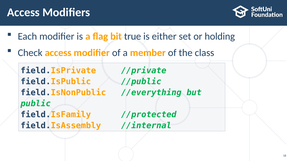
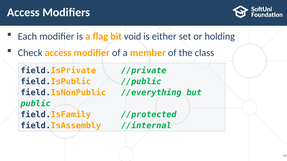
true: true -> void (133, 36)
